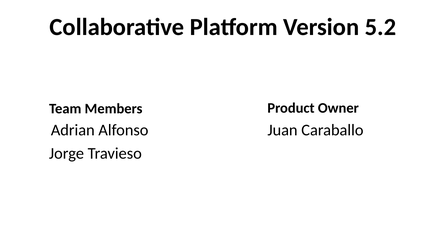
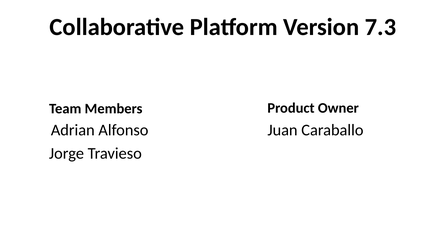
5.2: 5.2 -> 7.3 (380, 27)
